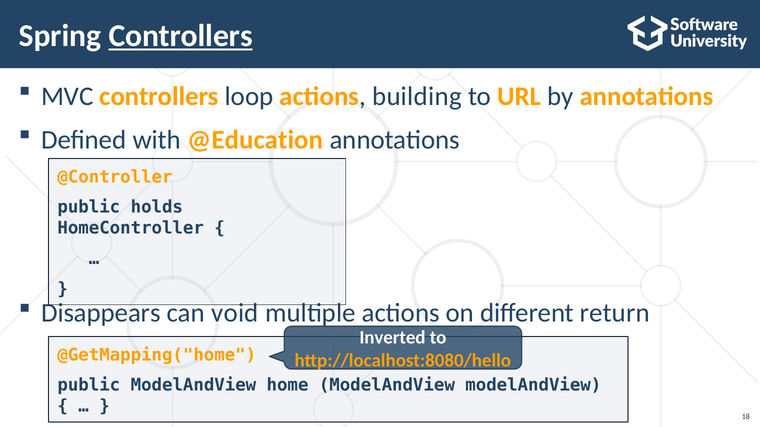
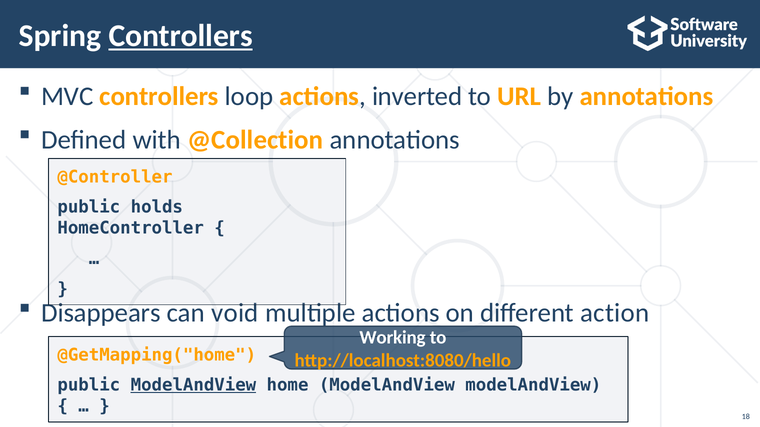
building: building -> inverted (417, 96)
@Education: @Education -> @Collection (255, 140)
return: return -> action (615, 313)
Inverted: Inverted -> Working (393, 338)
ModelAndView underline: none -> present (193, 386)
